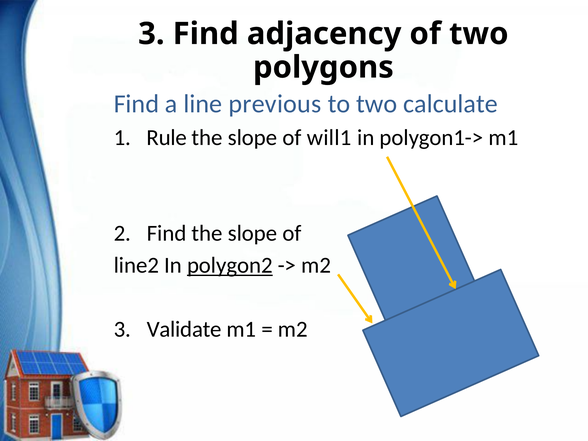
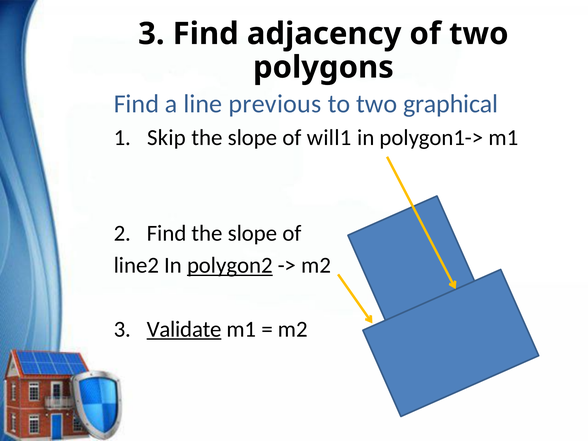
calculate: calculate -> graphical (451, 104)
Rule: Rule -> Skip (166, 137)
Validate underline: none -> present (184, 329)
